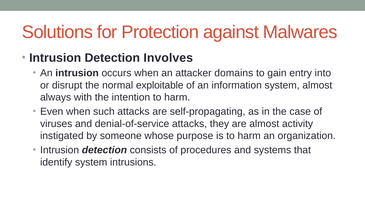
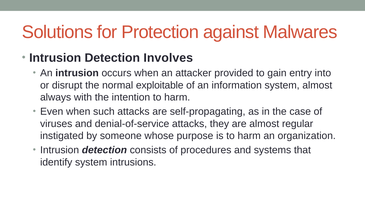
domains: domains -> provided (234, 73)
activity: activity -> regular (298, 124)
